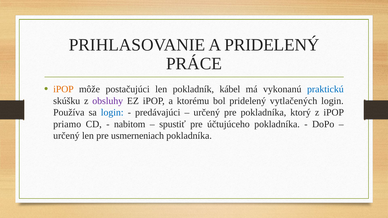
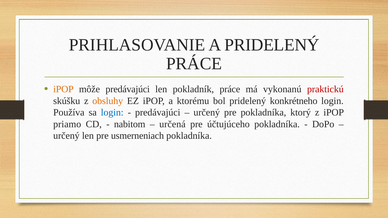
môže postačujúci: postačujúci -> predávajúci (128, 89)
pokladník kábel: kábel -> práce (230, 89)
praktickú colour: blue -> red (325, 89)
obsluhy colour: purple -> orange (108, 101)
vytlačených: vytlačených -> konkrétneho (294, 101)
spustiť: spustiť -> určená (172, 124)
